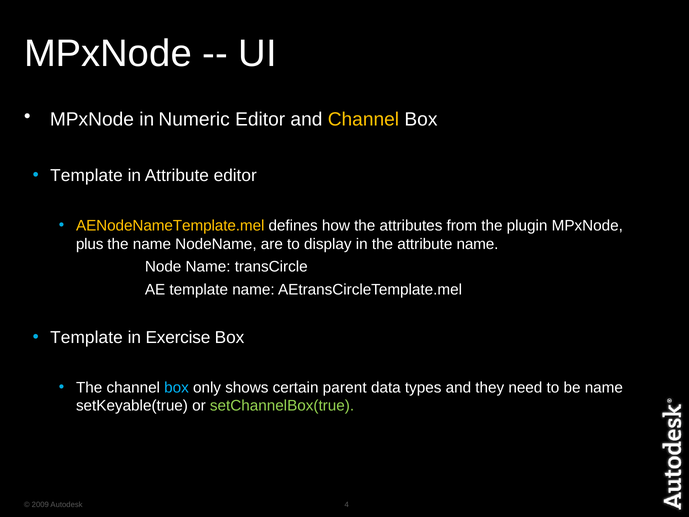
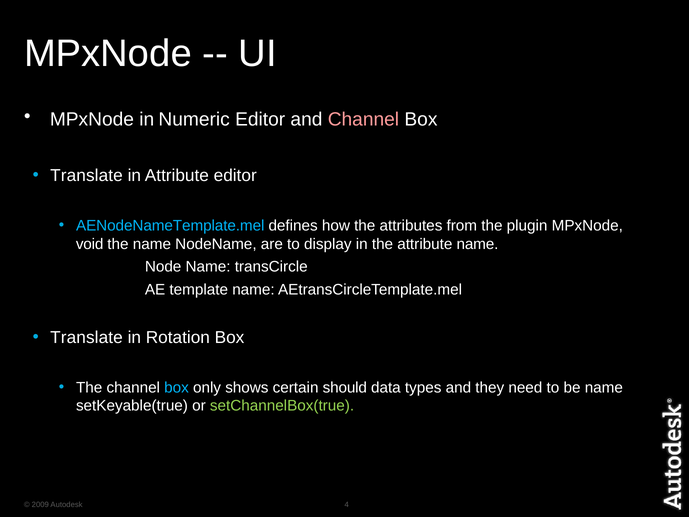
Channel colour: yellow -> pink (363, 120)
Template: Template -> Translate (87, 175)
AENodeNameTemplate.mel colour: yellow -> light blue (170, 225)
plus: plus -> void (90, 244)
Template: Template -> Translate (87, 337)
Exercise: Exercise -> Rotation (178, 337)
parent: parent -> should (345, 387)
